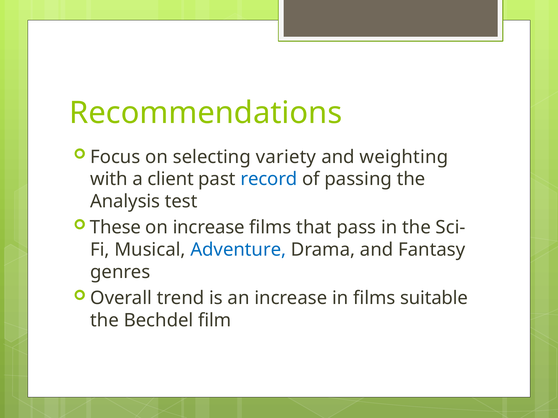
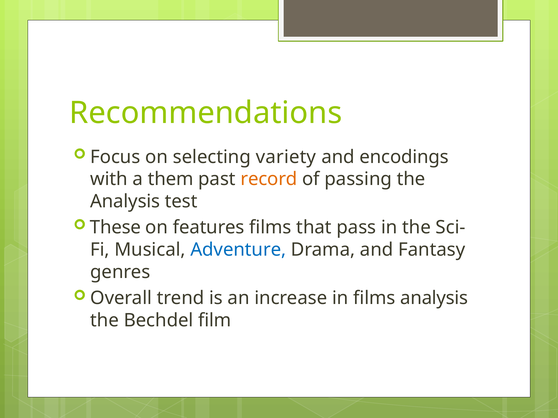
weighting: weighting -> encodings (404, 157)
client: client -> them (171, 179)
record colour: blue -> orange (269, 179)
on increase: increase -> features (209, 228)
films suitable: suitable -> analysis (434, 298)
